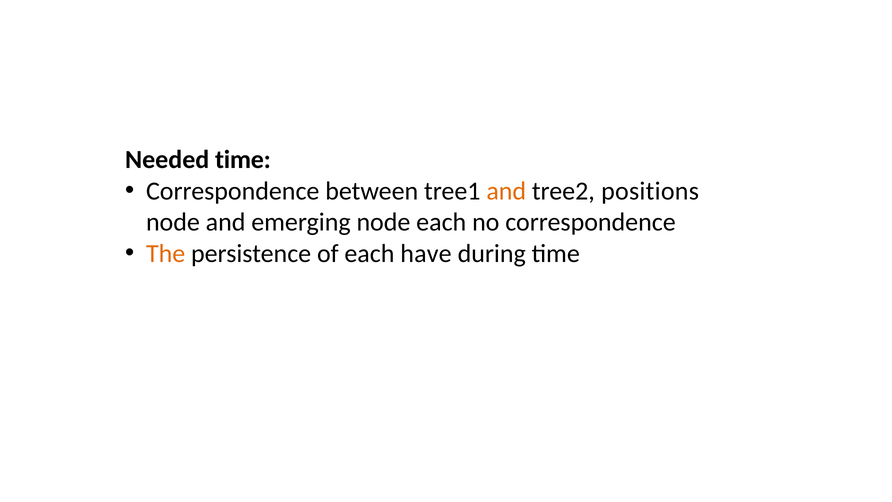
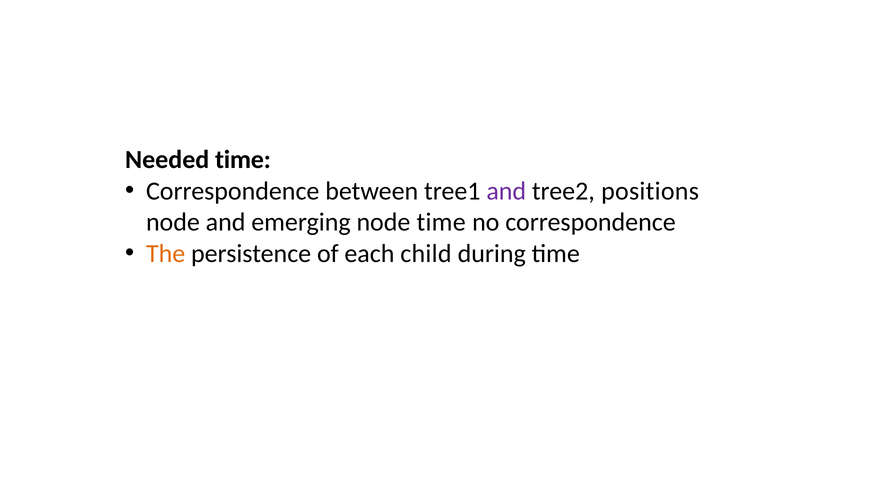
and colour: orange -> purple (506, 191)
node each: each -> time (441, 222)
have: have -> child (426, 253)
